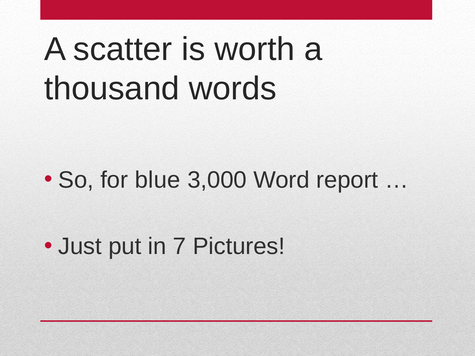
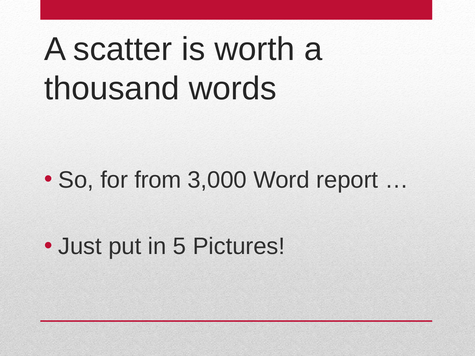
blue: blue -> from (158, 180)
7: 7 -> 5 (180, 247)
